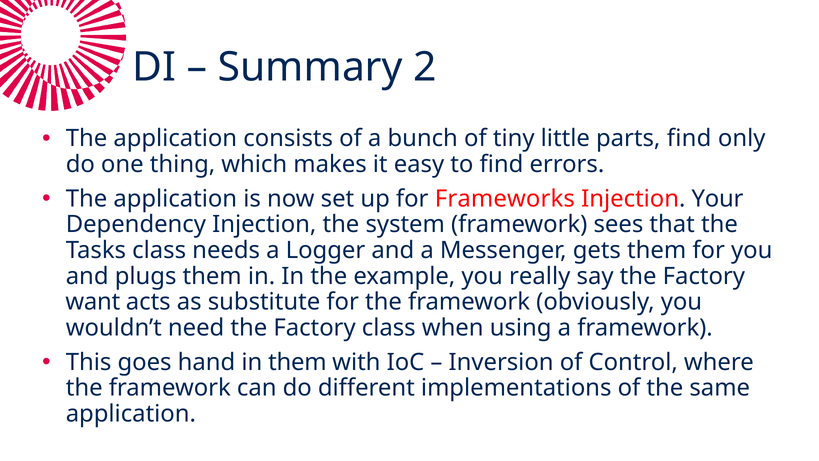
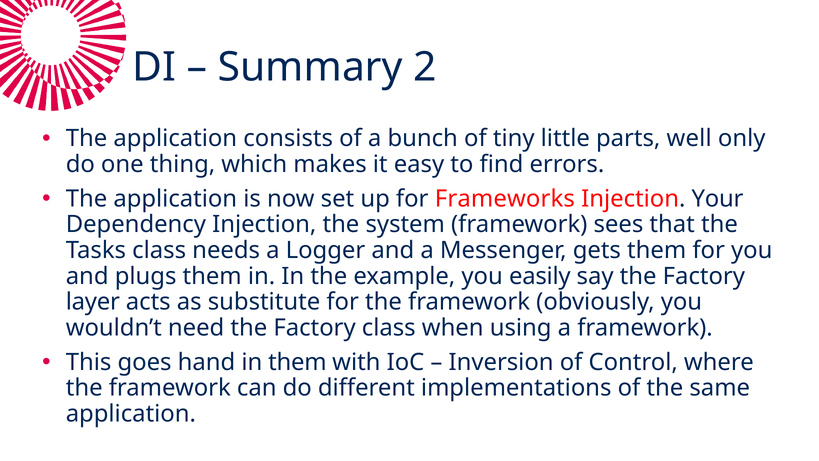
parts find: find -> well (689, 138)
really: really -> easily (540, 276)
want: want -> layer (93, 302)
